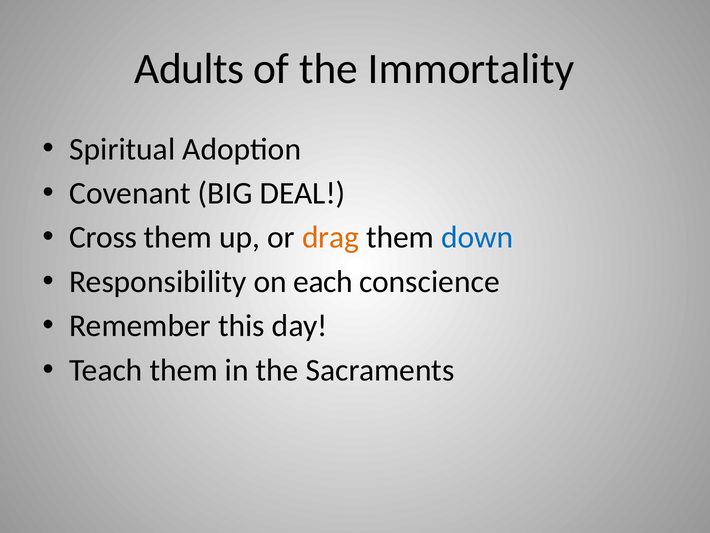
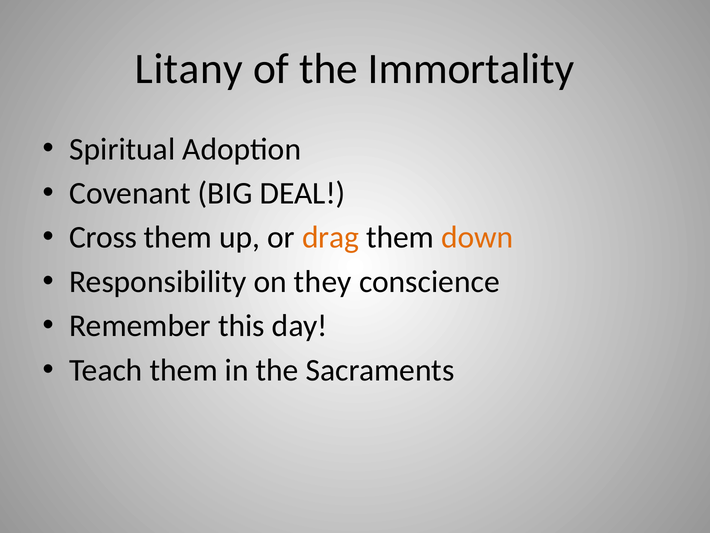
Adults: Adults -> Litany (189, 69)
down colour: blue -> orange (477, 237)
each: each -> they (323, 282)
